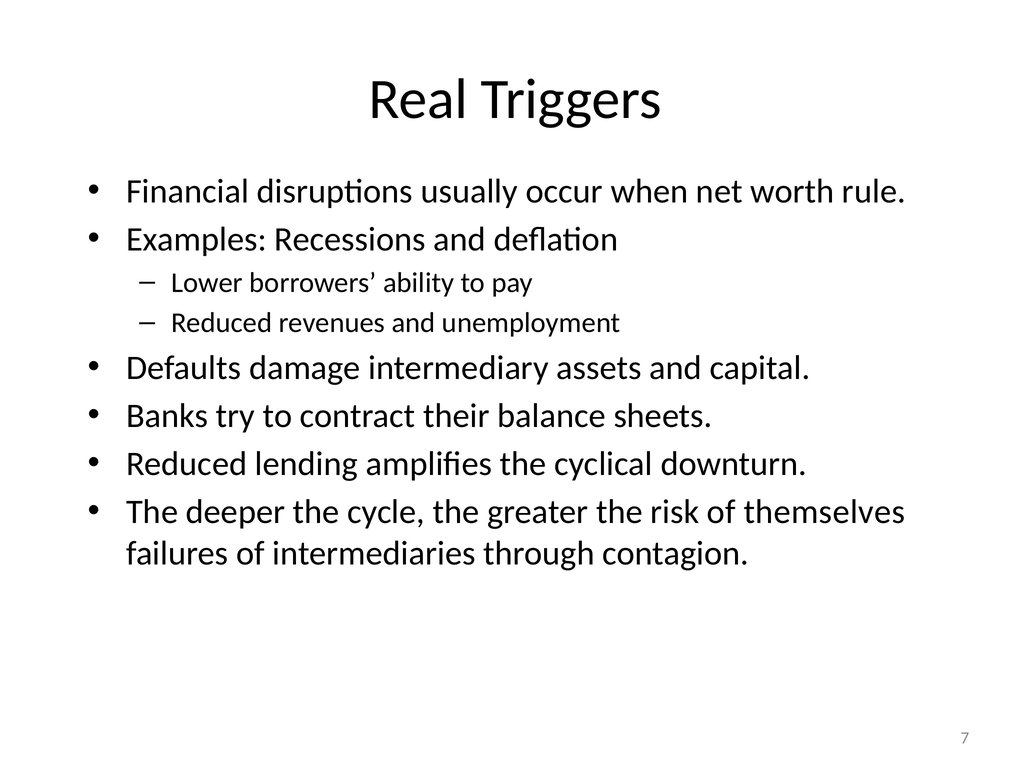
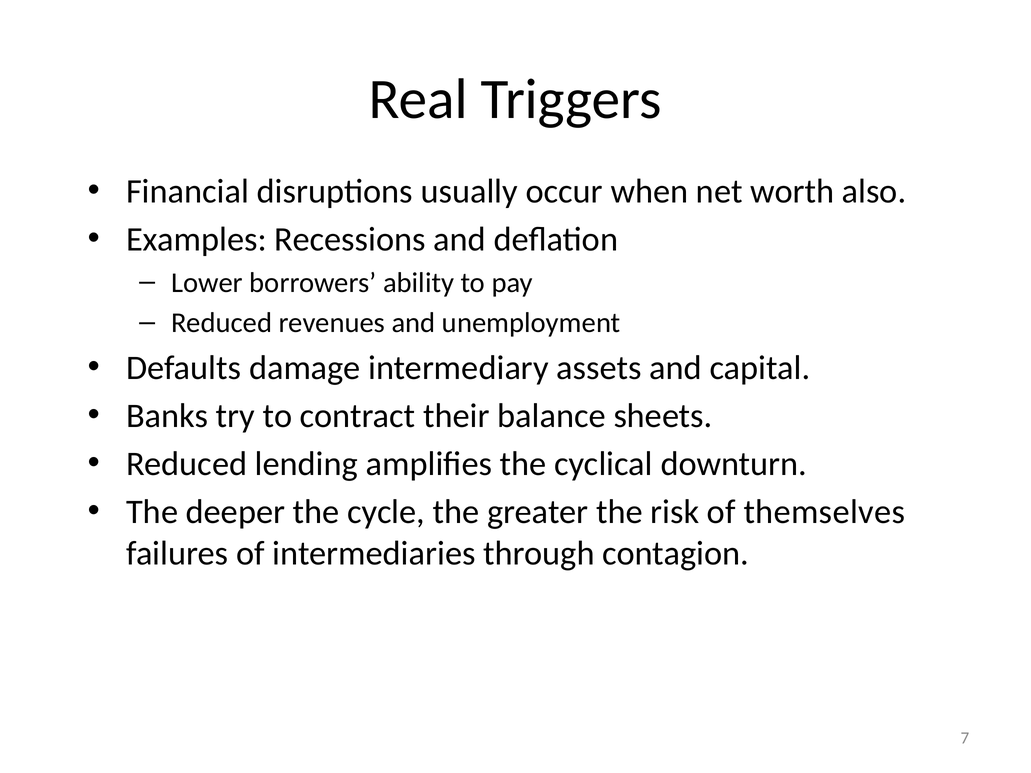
rule: rule -> also (874, 191)
